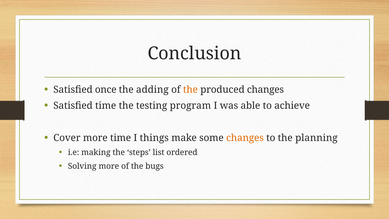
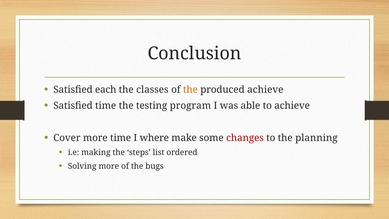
once: once -> each (106, 90)
adding: adding -> classes (152, 90)
produced changes: changes -> achieve (265, 90)
things: things -> where (154, 138)
changes colour: orange -> red (245, 138)
